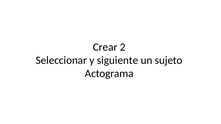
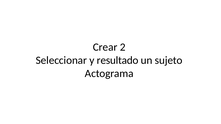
siguiente: siguiente -> resultado (118, 60)
